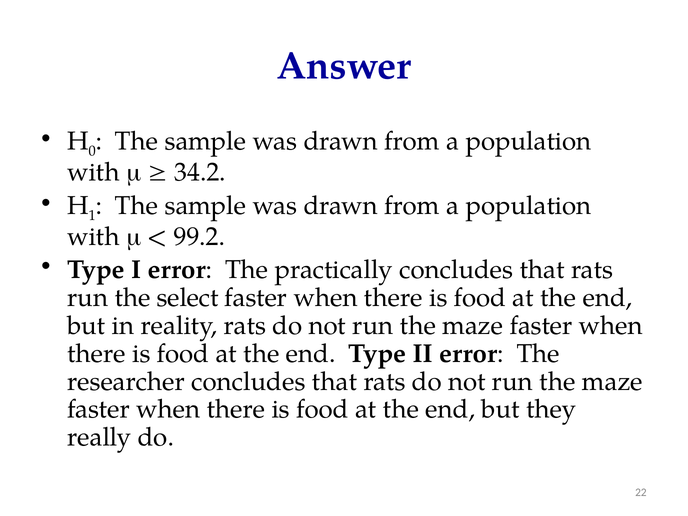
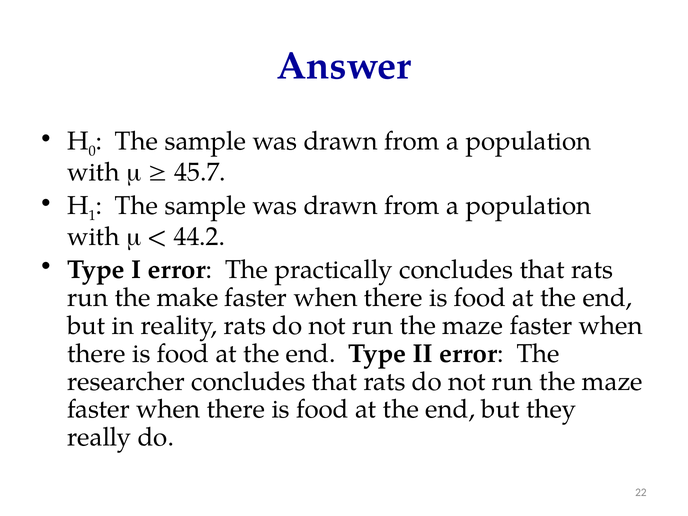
34.2: 34.2 -> 45.7 (200, 172)
99.2: 99.2 -> 44.2 (199, 237)
select: select -> make (188, 298)
